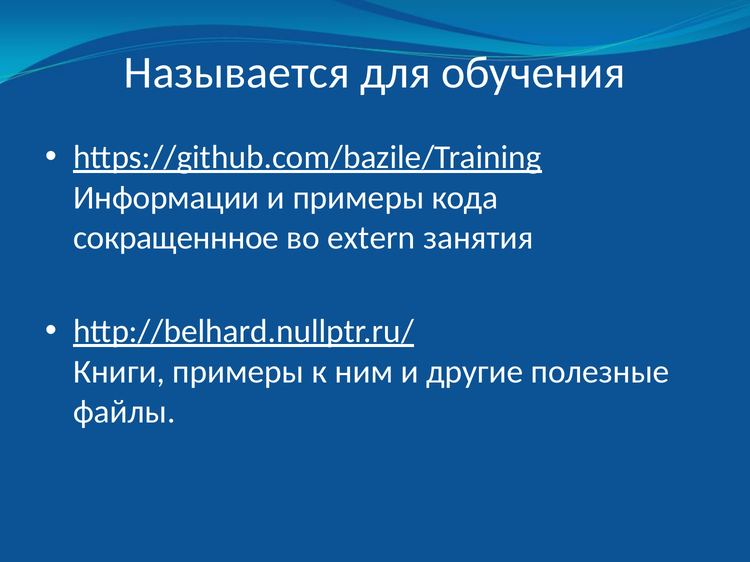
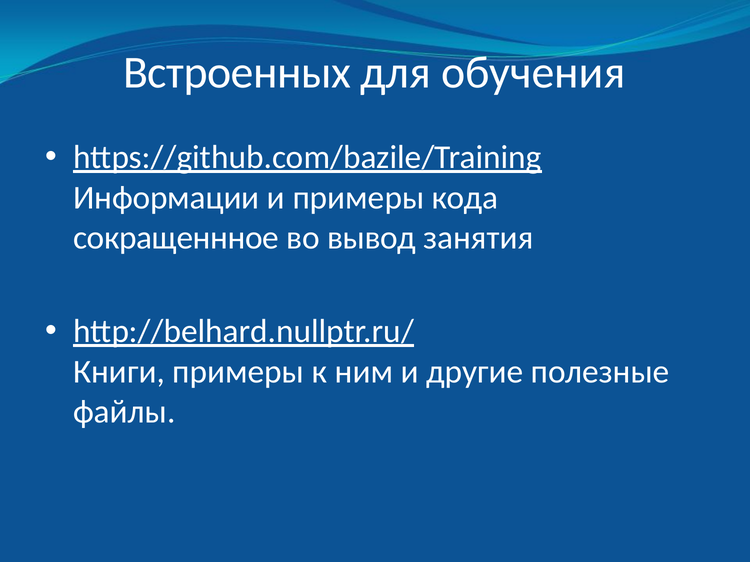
Называется: Называется -> Встроенных (237, 73)
extern: extern -> вывод (372, 238)
